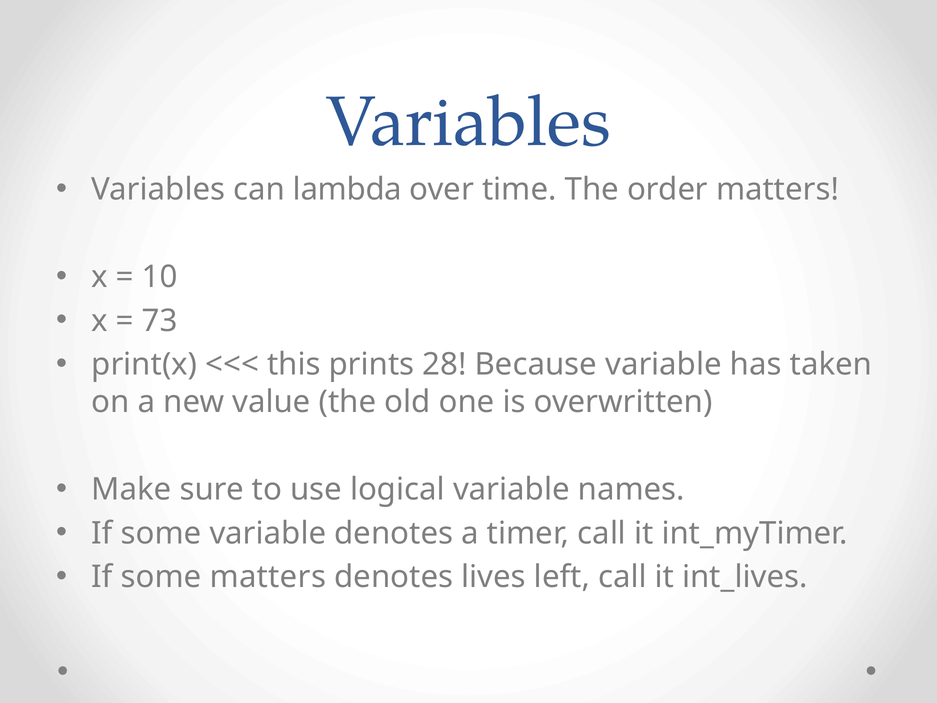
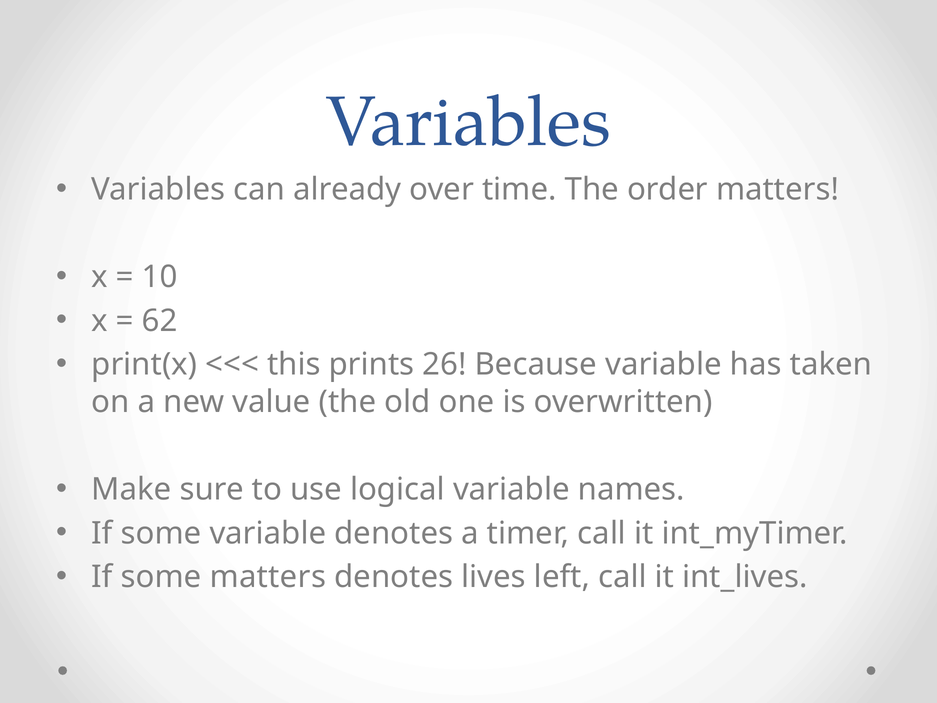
lambda: lambda -> already (347, 190)
73: 73 -> 62 (160, 321)
28: 28 -> 26 (445, 364)
